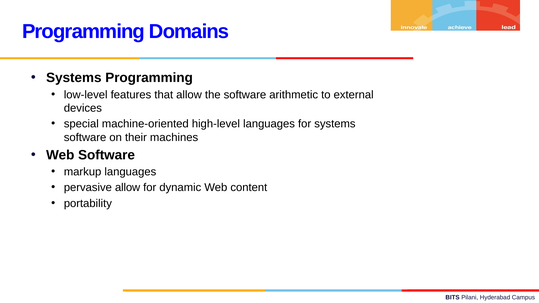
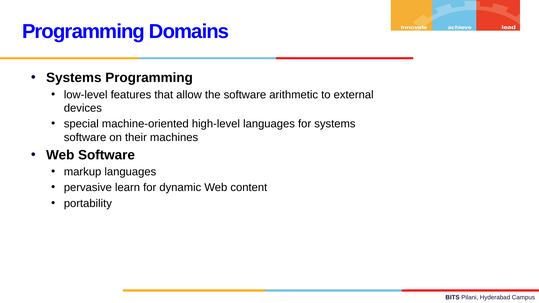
pervasive allow: allow -> learn (128, 188)
